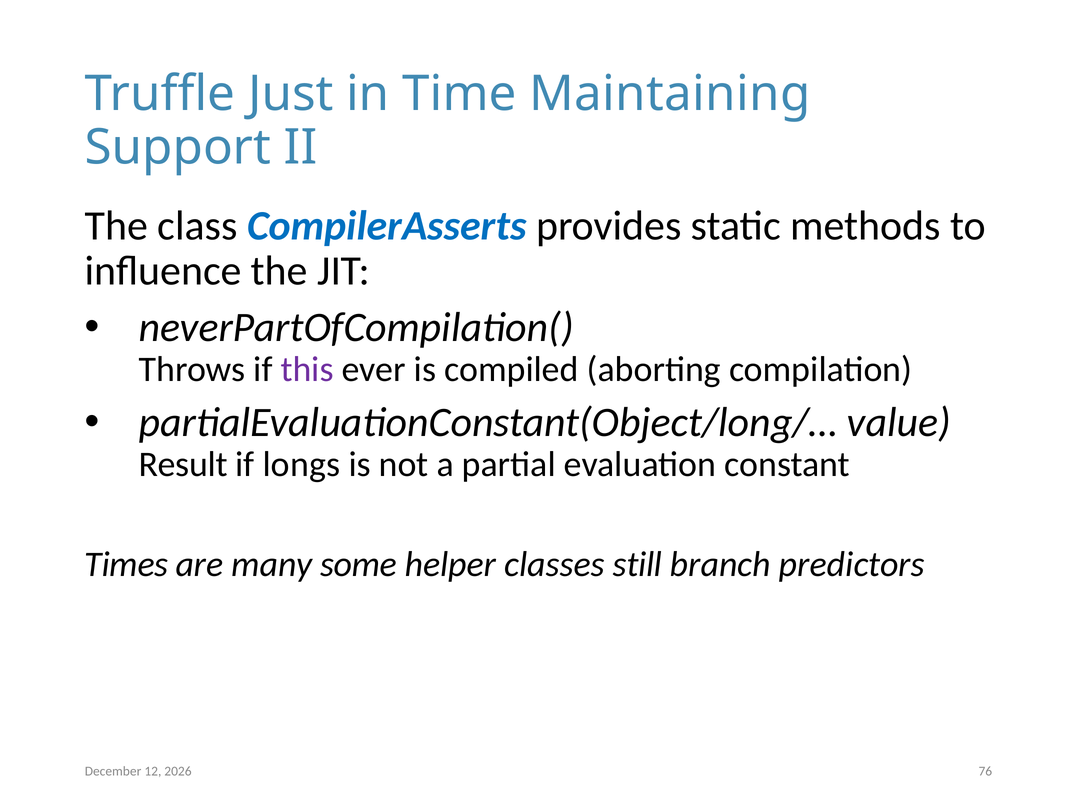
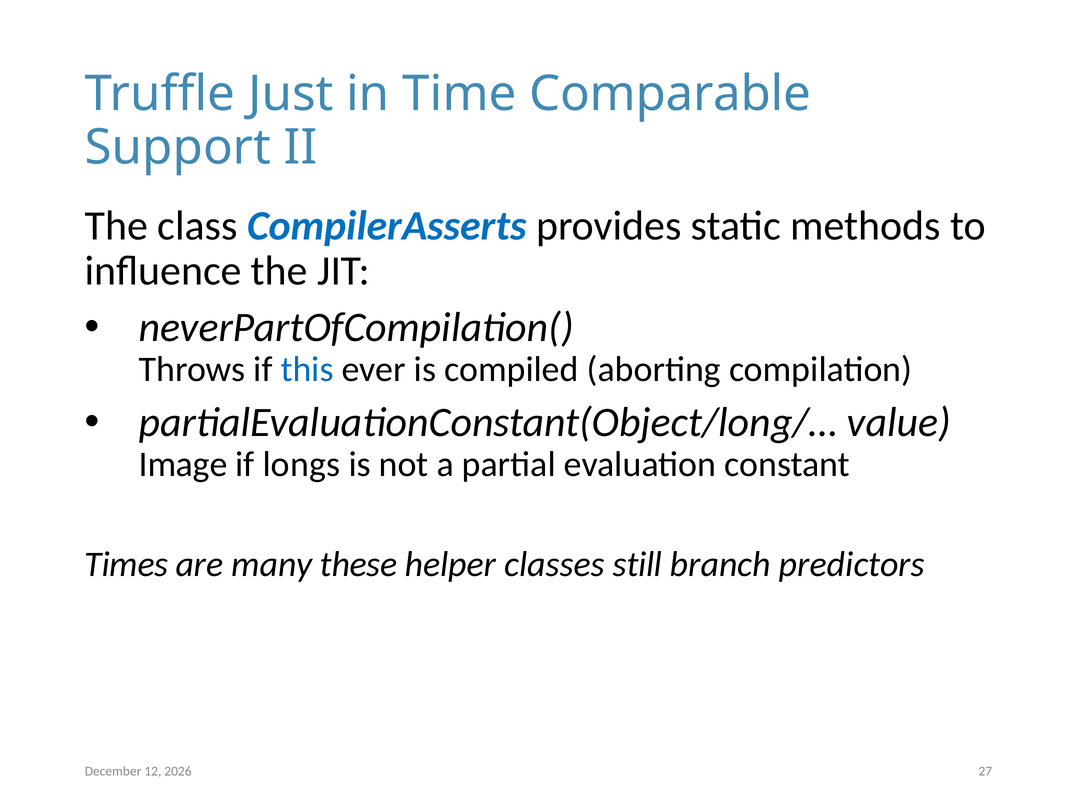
Maintaining: Maintaining -> Comparable (670, 94)
this colour: purple -> blue (307, 369)
Result: Result -> Image (183, 464)
some: some -> these (359, 564)
76: 76 -> 27 (985, 771)
